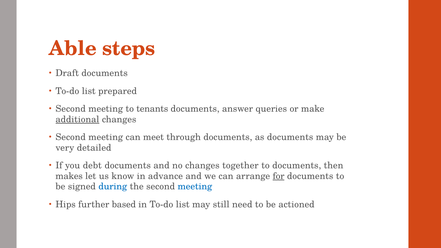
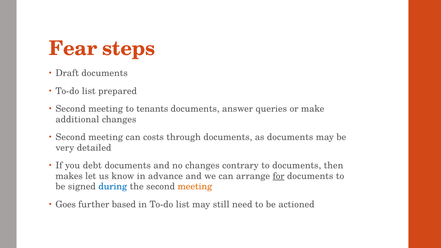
Able: Able -> Fear (73, 48)
additional underline: present -> none (77, 119)
meet: meet -> costs (153, 137)
together: together -> contrary (240, 166)
meeting colour: blue -> orange (195, 187)
Hips: Hips -> Goes (66, 204)
